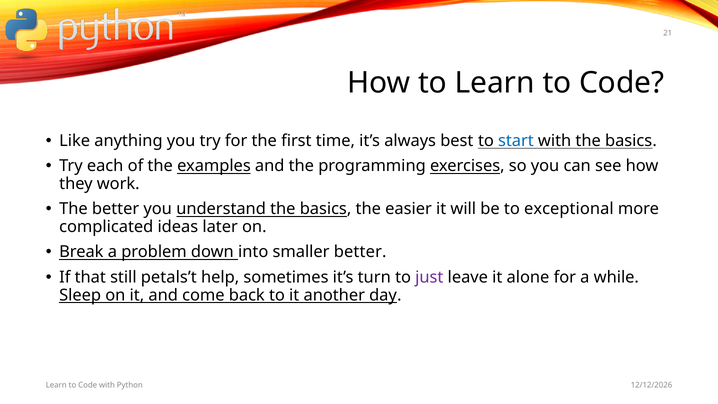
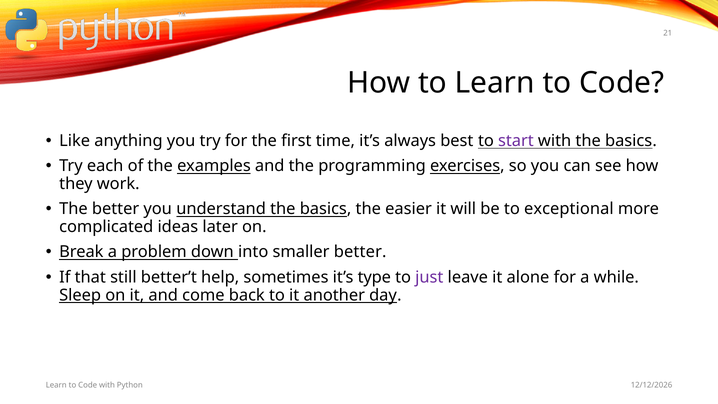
start colour: blue -> purple (516, 141)
petals’t: petals’t -> better’t (169, 277)
turn: turn -> type (374, 277)
